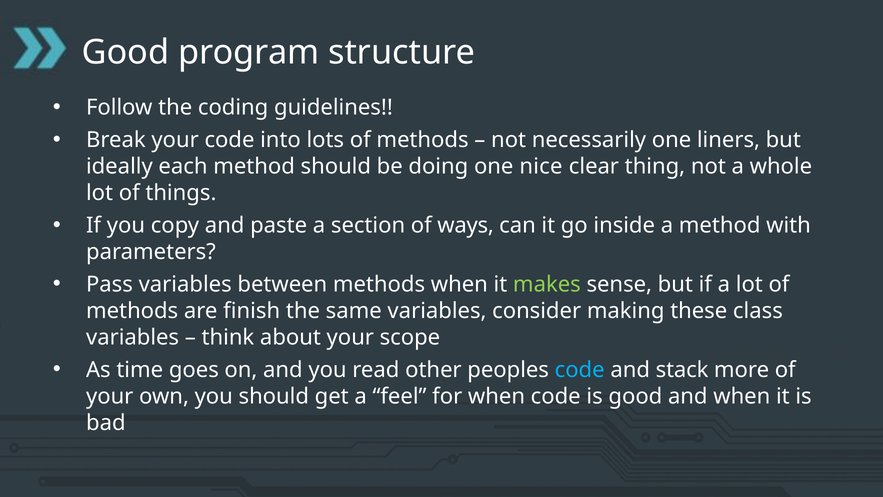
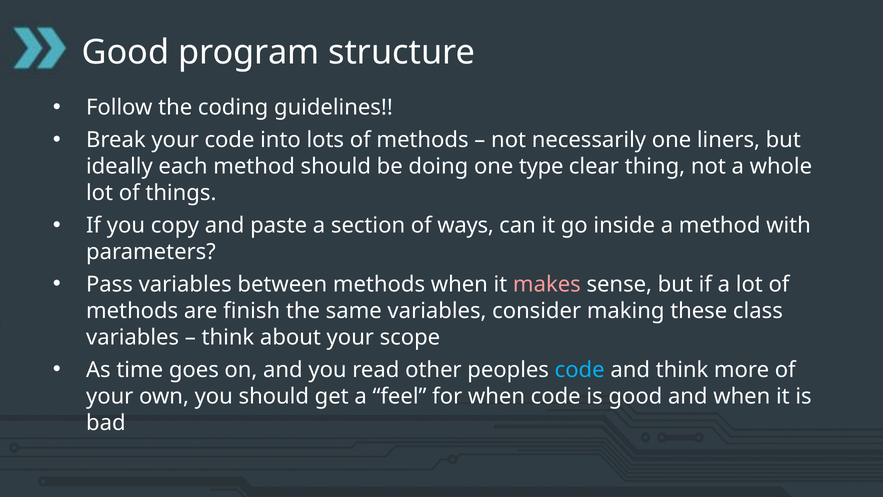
nice: nice -> type (541, 166)
makes colour: light green -> pink (547, 284)
and stack: stack -> think (682, 370)
